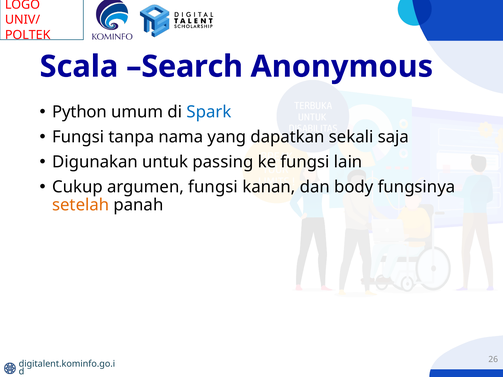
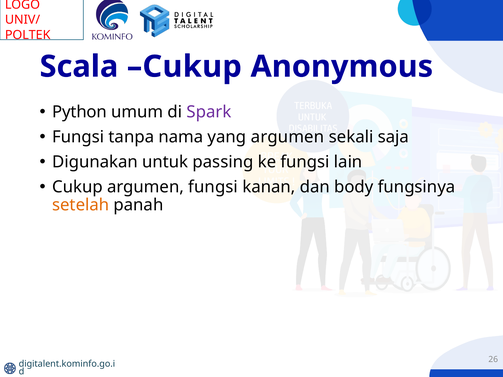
Scala Search: Search -> Cukup (184, 67)
Spark colour: blue -> purple (209, 112)
yang dapatkan: dapatkan -> argumen (288, 137)
